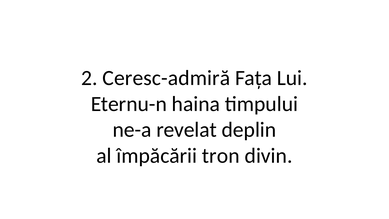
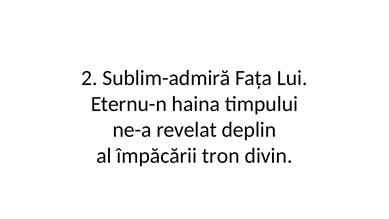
Ceresc-admiră: Ceresc-admiră -> Sublim-admiră (166, 78)
